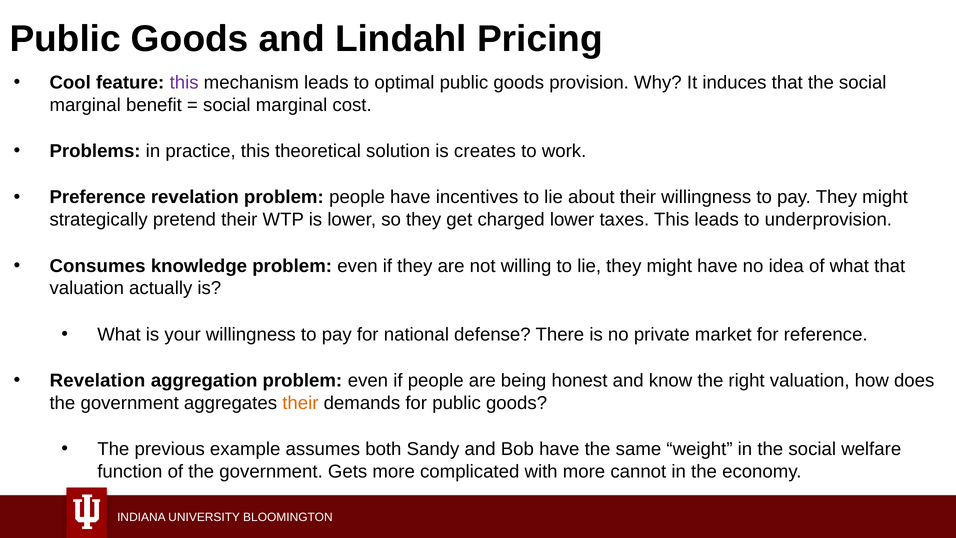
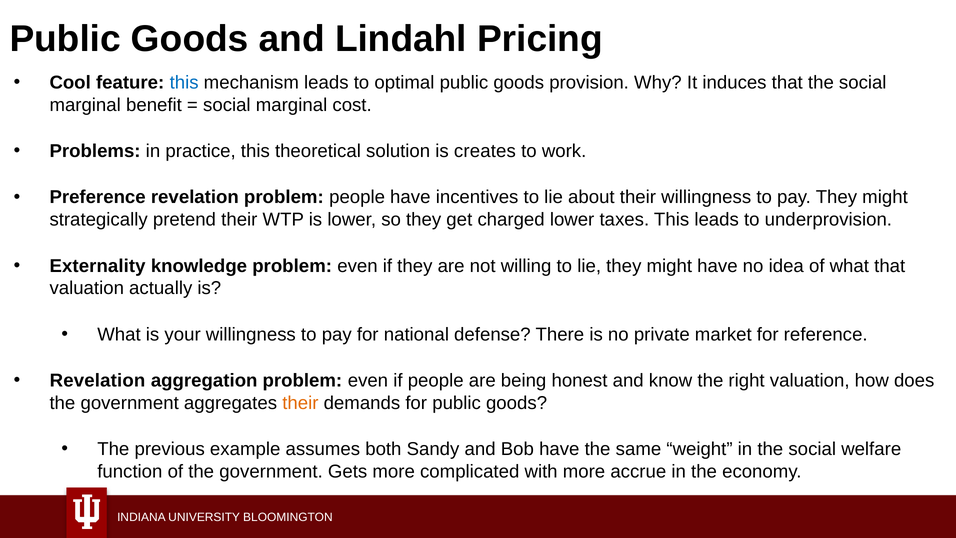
this colour: purple -> blue (184, 83)
Consumes: Consumes -> Externality (98, 266)
cannot: cannot -> accrue (638, 471)
